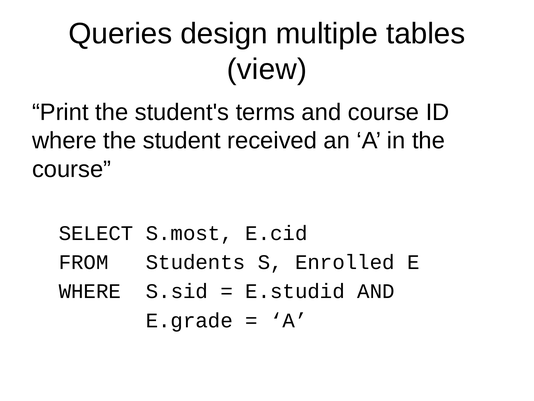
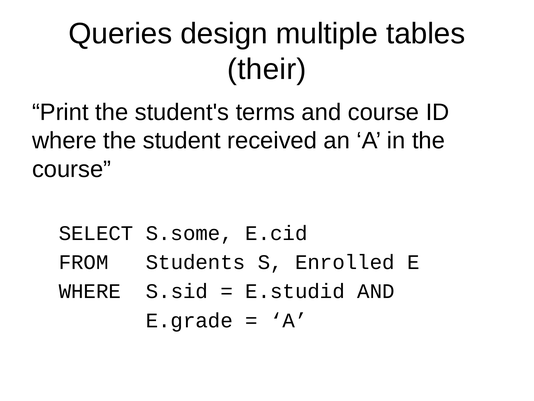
view: view -> their (267, 69)
S.most: S.most -> S.some (189, 233)
